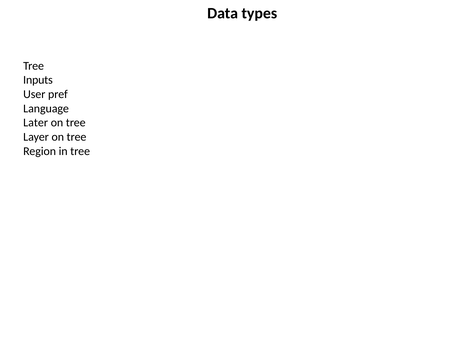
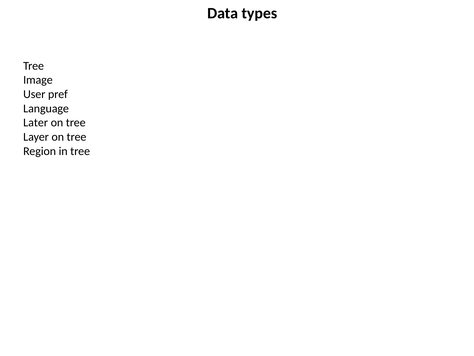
Inputs: Inputs -> Image (38, 80)
